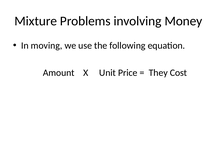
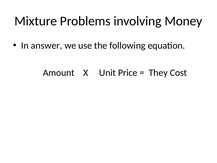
moving: moving -> answer (47, 46)
